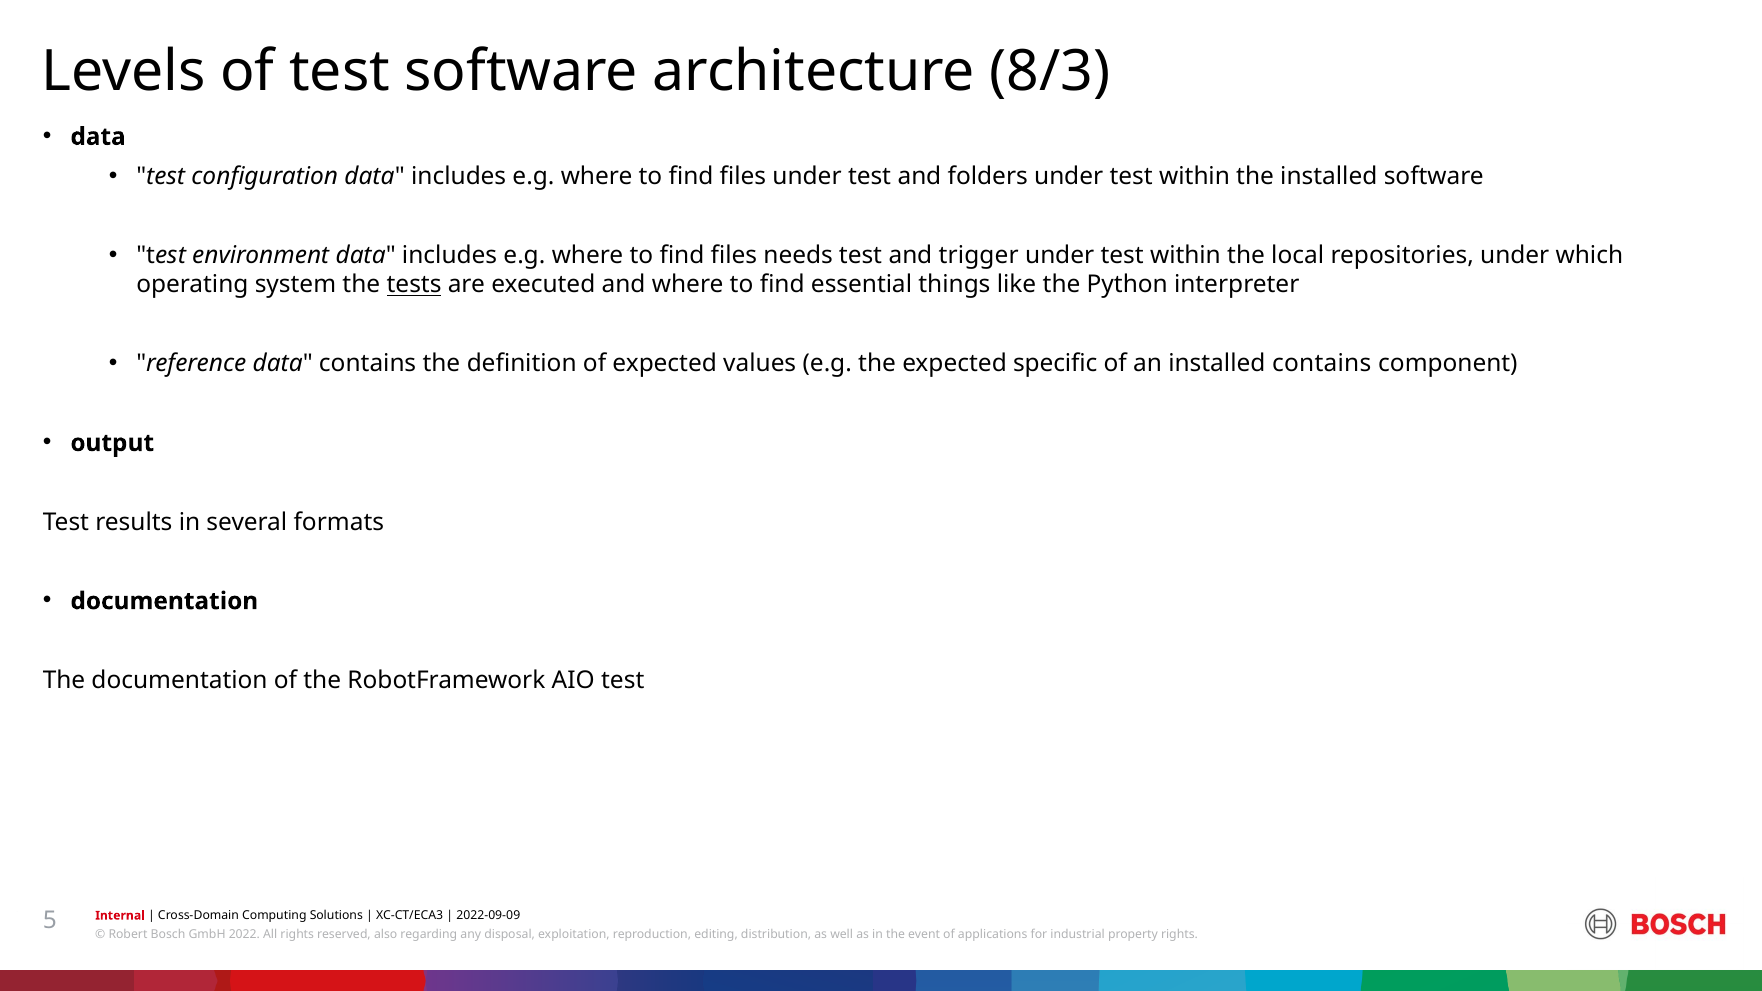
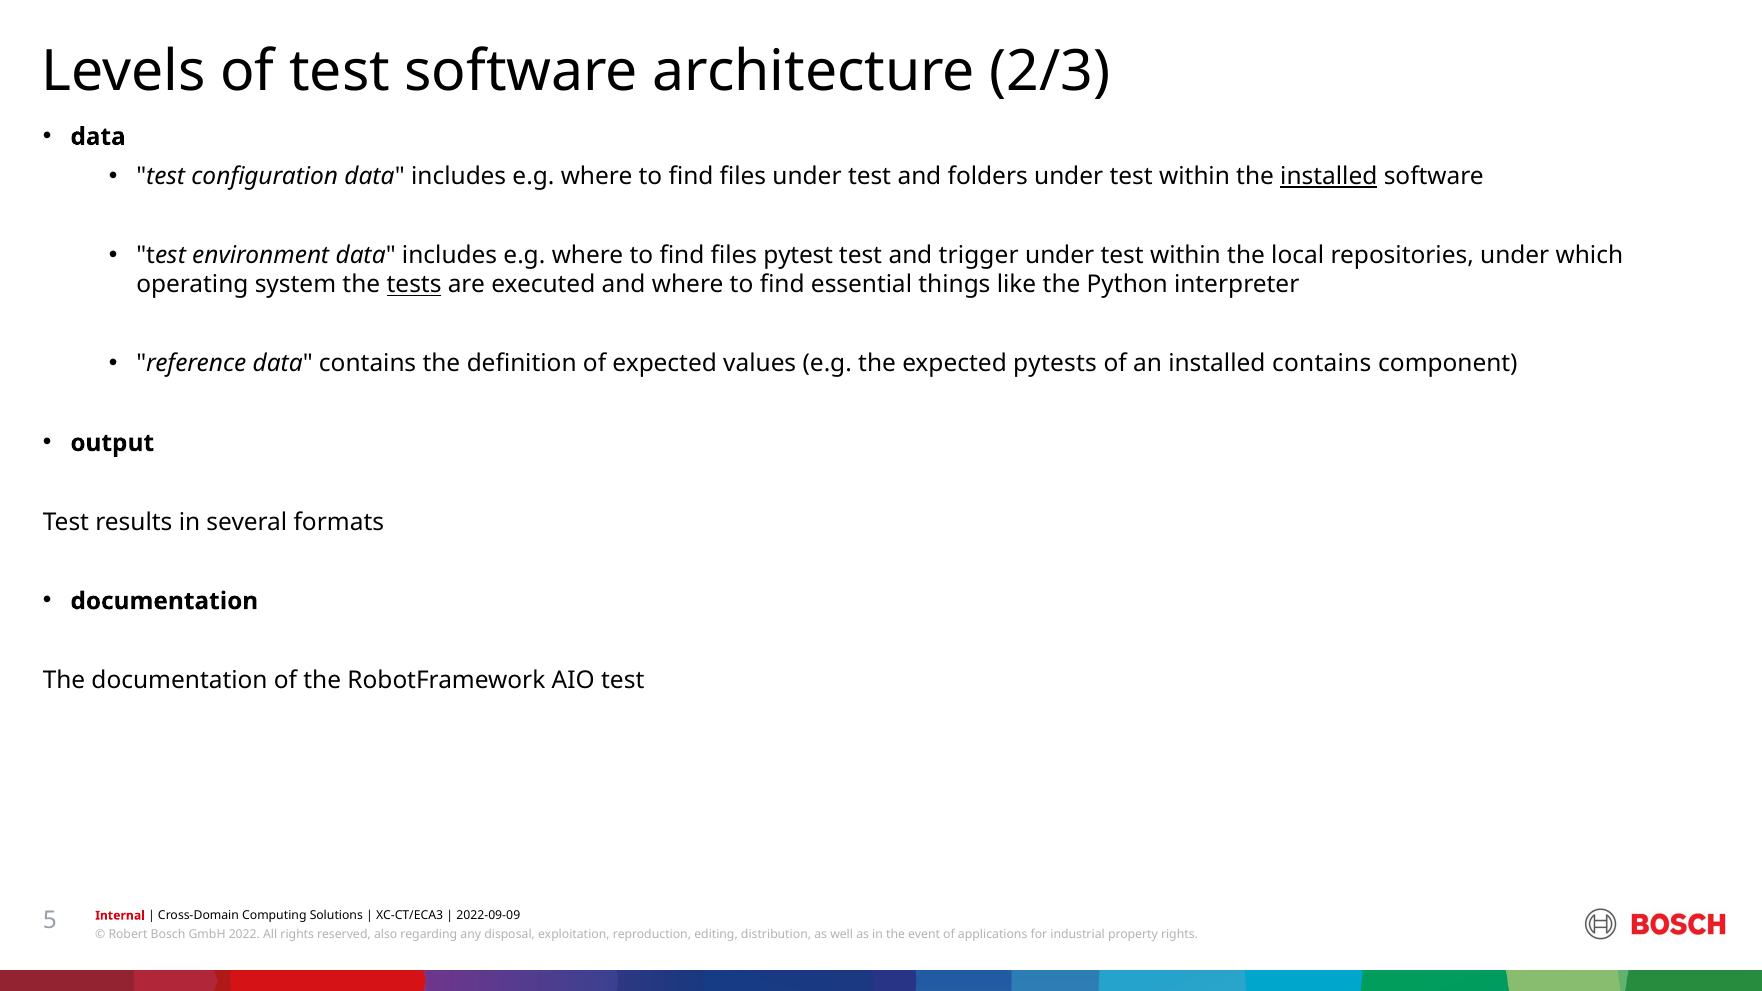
8/3: 8/3 -> 2/3 (1050, 72)
installed underline: none -> present (1329, 176)
needs: needs -> pytest (798, 255)
specific: specific -> pytests (1055, 364)
